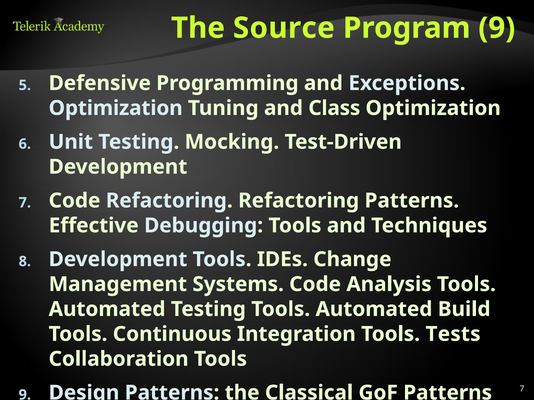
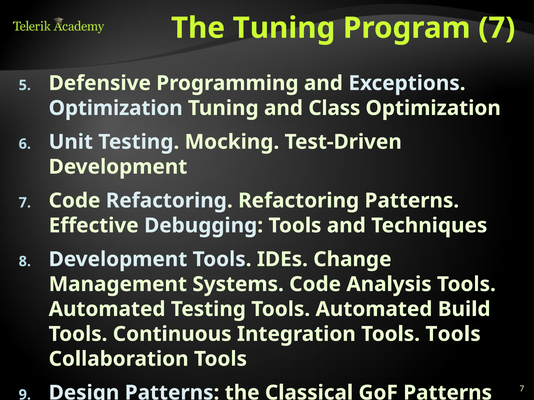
The Source: Source -> Tuning (284, 28)
Program 9: 9 -> 7 (497, 28)
Tools Tests: Tests -> Tools (453, 334)
